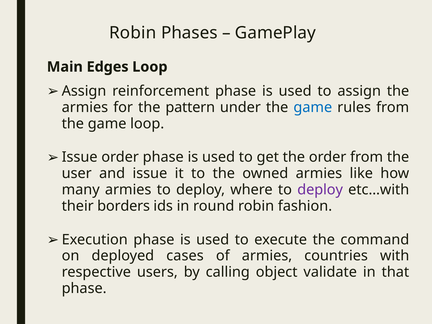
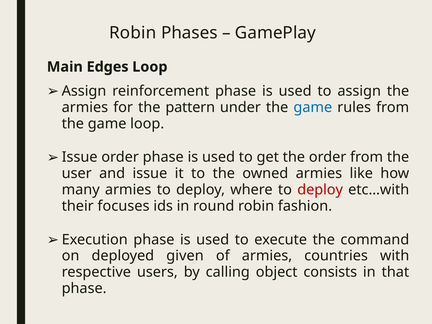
deploy colour: purple -> red (320, 190)
borders: borders -> focuses (123, 206)
cases: cases -> given (185, 256)
validate: validate -> consists (330, 272)
